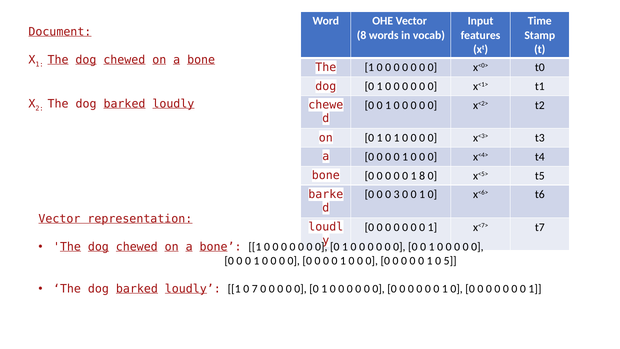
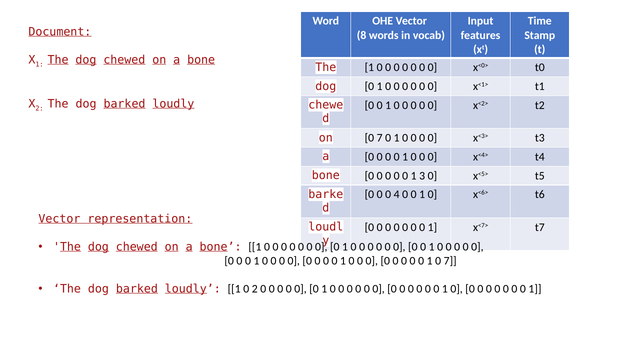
on 0 1: 1 -> 7 (380, 138)
1 8: 8 -> 3 (422, 176)
3: 3 -> 4 (397, 194)
1 0 5: 5 -> 7 (450, 261)
0 7: 7 -> 2 (255, 289)
